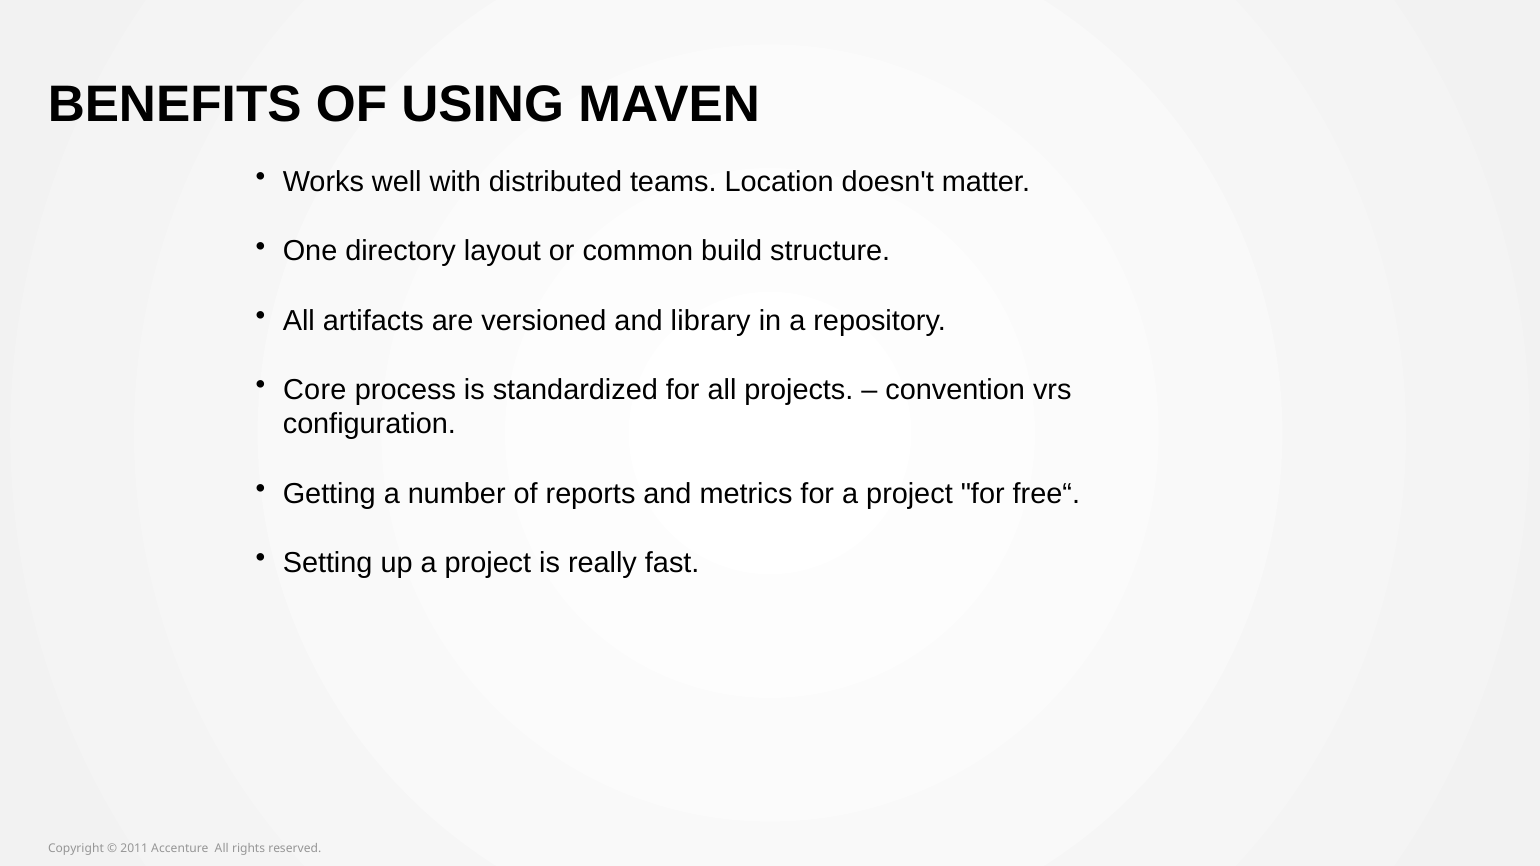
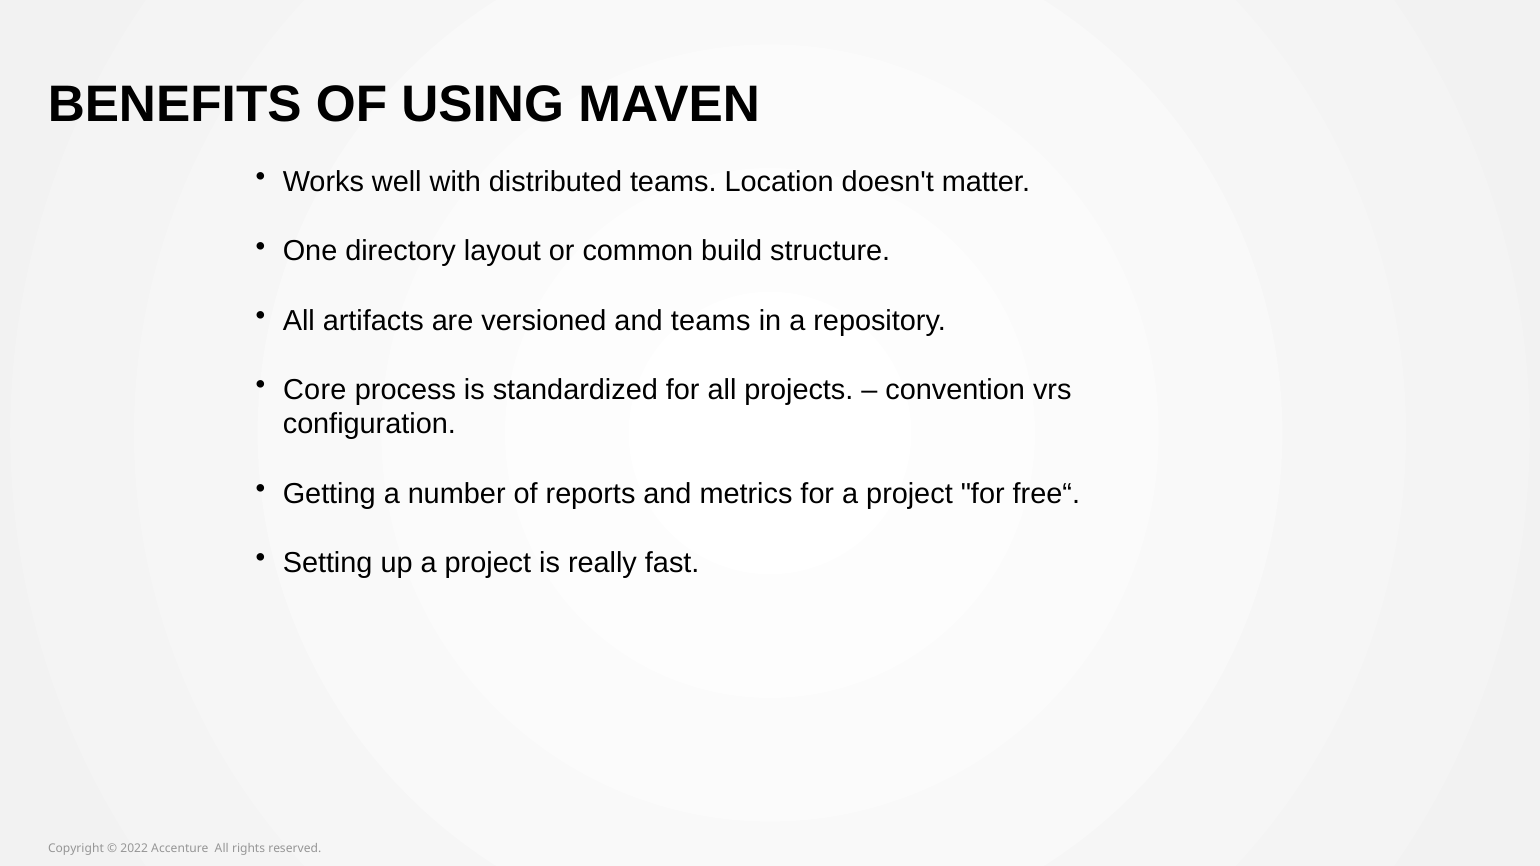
and library: library -> teams (711, 321)
2011: 2011 -> 2022 (134, 848)
